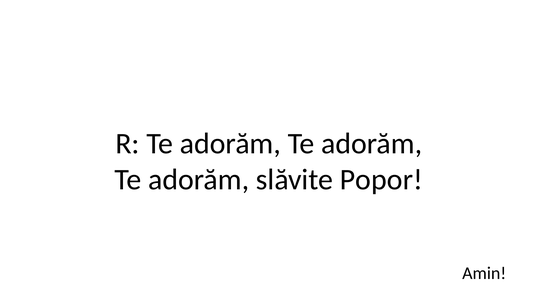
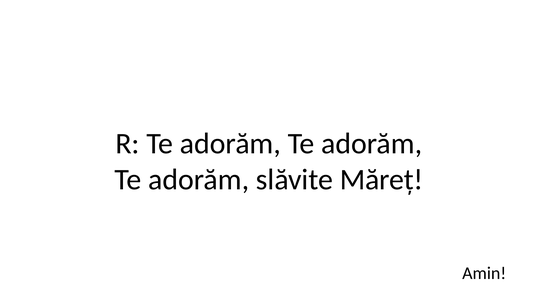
Popor: Popor -> Măreț (382, 179)
